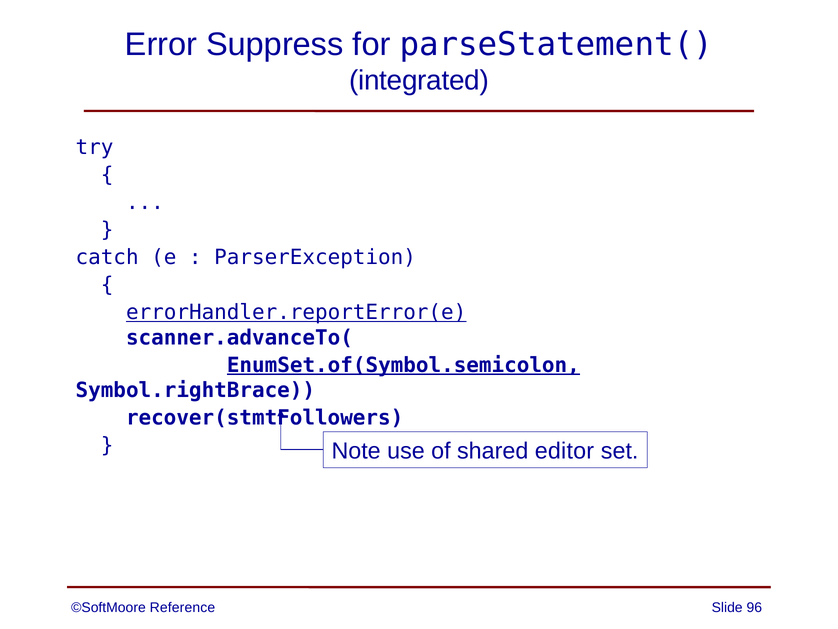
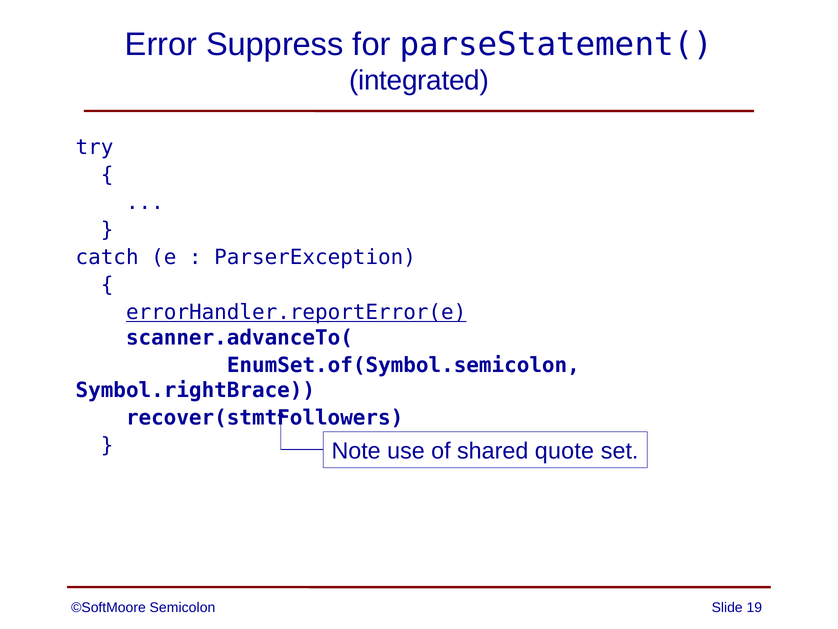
EnumSet.of(Symbol.semicolon underline: present -> none (403, 365)
editor: editor -> quote (564, 451)
Reference: Reference -> Semicolon (182, 607)
96: 96 -> 19 (754, 607)
